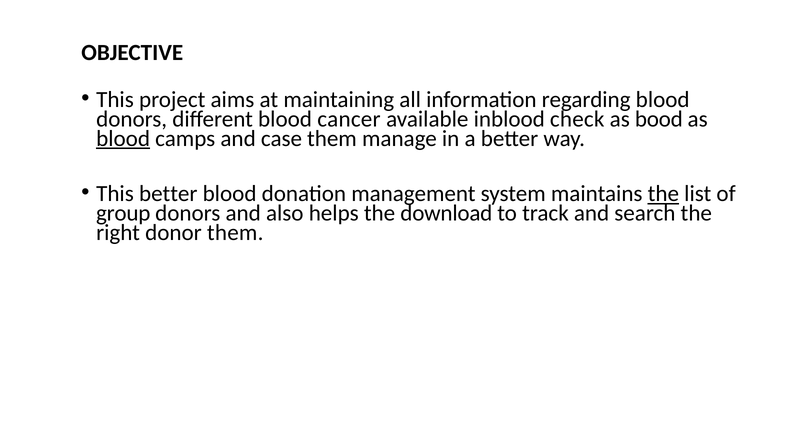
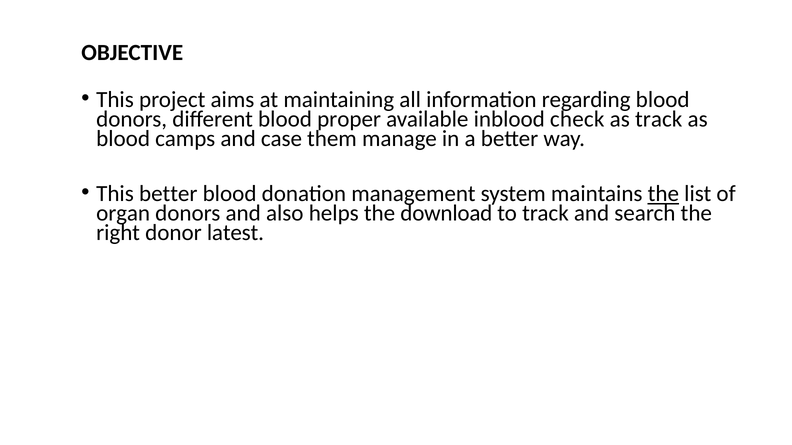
cancer: cancer -> proper (349, 119)
as bood: bood -> track (659, 119)
blood underline: present -> none (123, 139)
group: group -> organ (123, 213)
donor them: them -> latest (235, 233)
